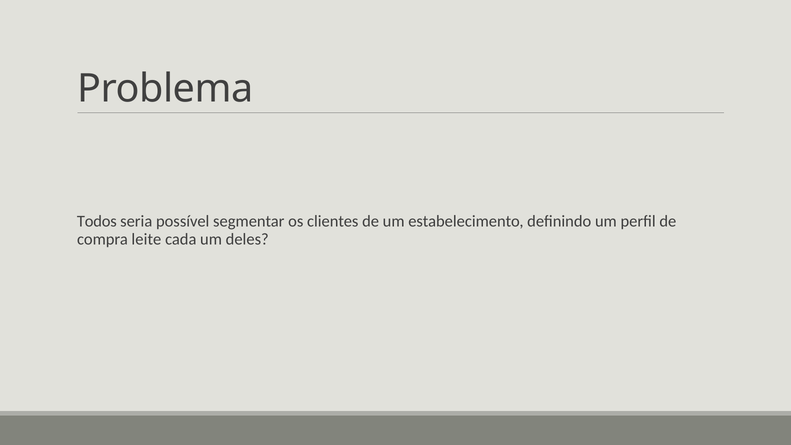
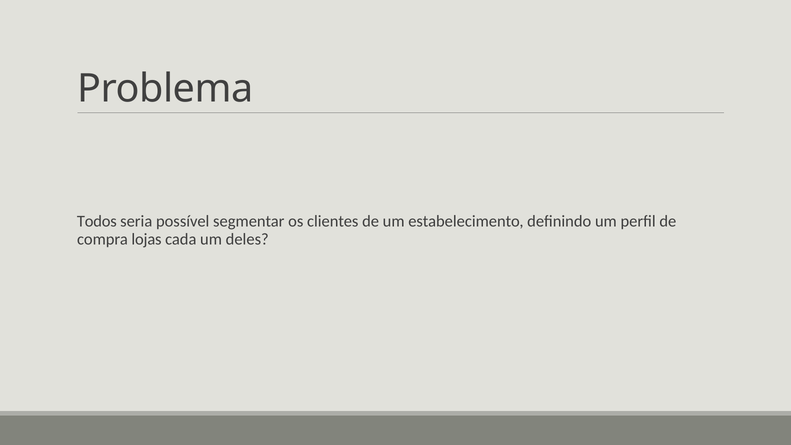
leite: leite -> lojas (147, 239)
